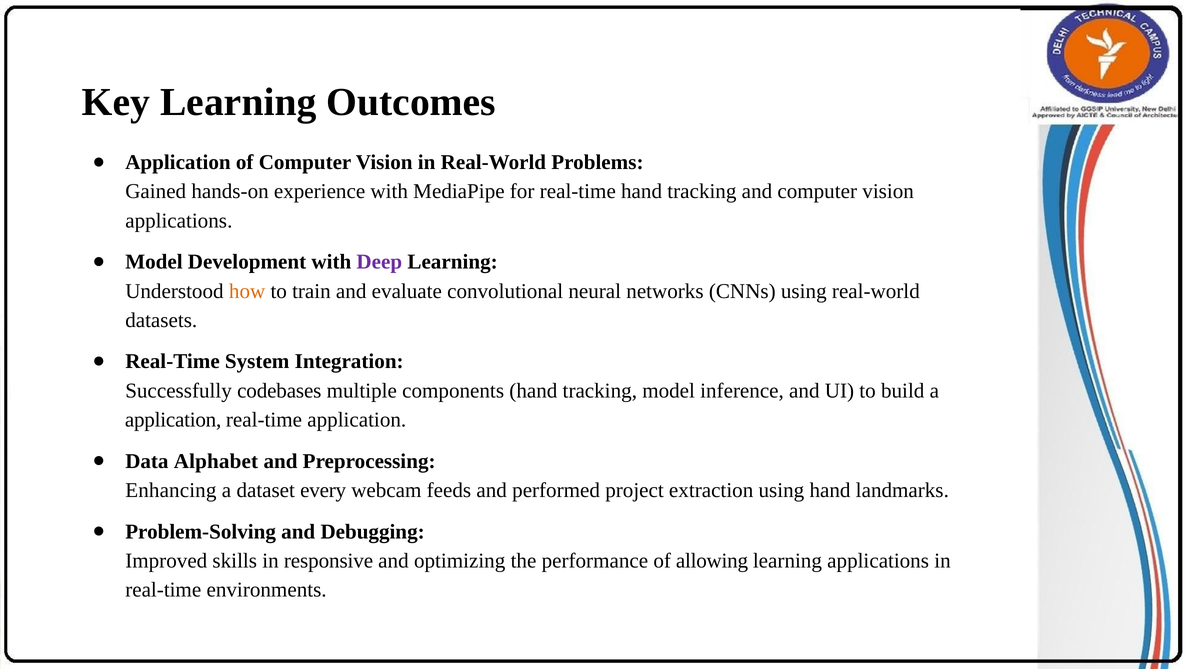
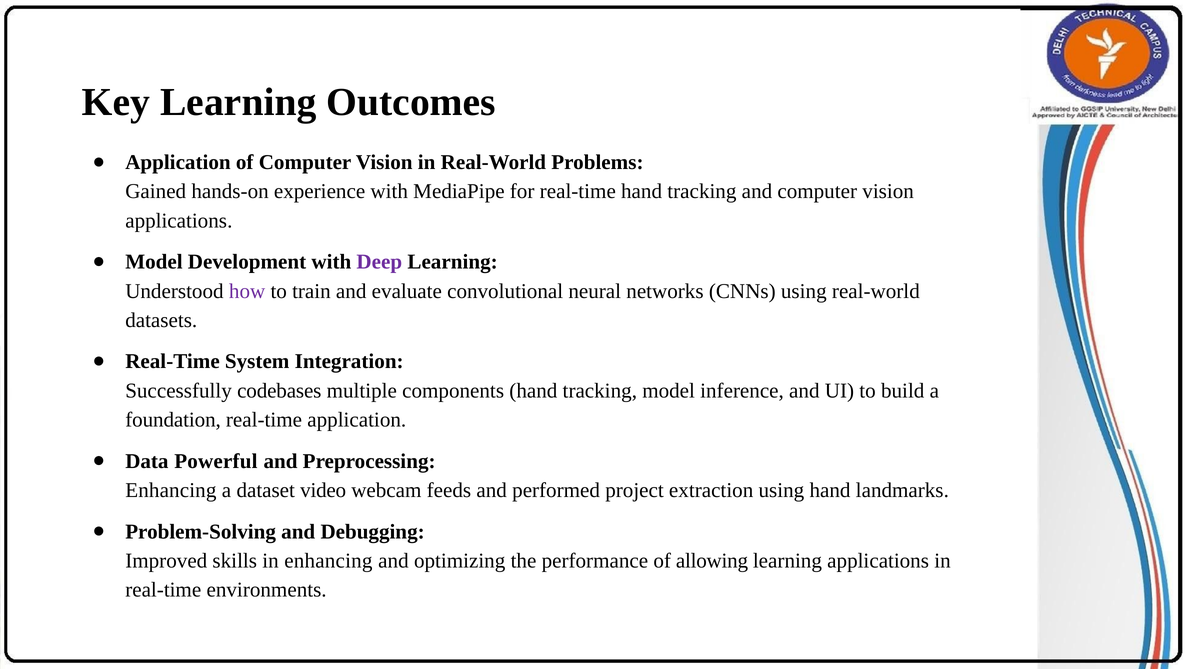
how colour: orange -> purple (247, 291)
application: application -> foundation (173, 420)
Alphabet: Alphabet -> Powerful (216, 461)
every: every -> video (323, 490)
in responsive: responsive -> enhancing (328, 560)
